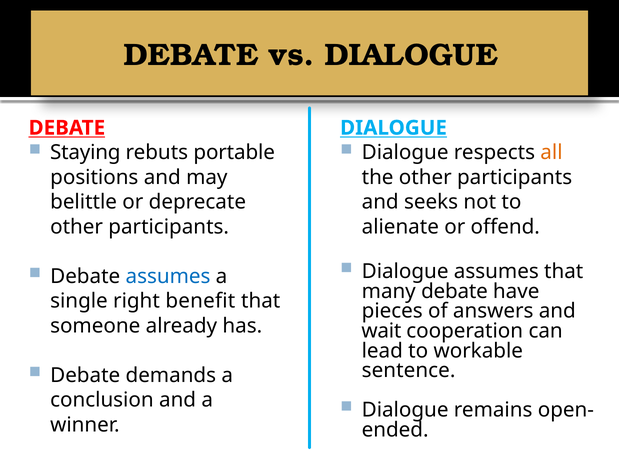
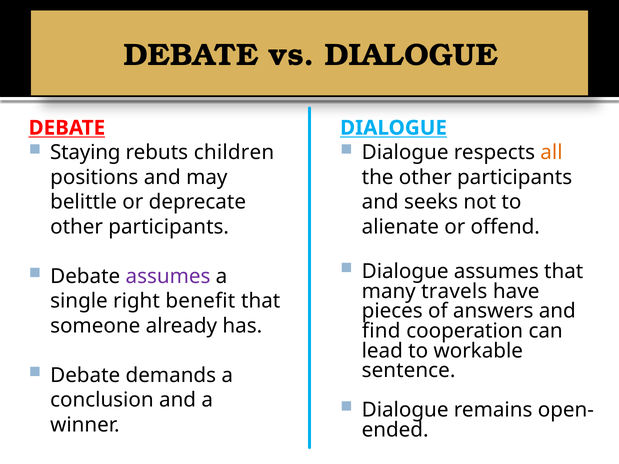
portable: portable -> children (234, 153)
assumes colour: blue -> purple (168, 276)
many debate: debate -> travels (454, 291)
wait: wait -> find (381, 331)
